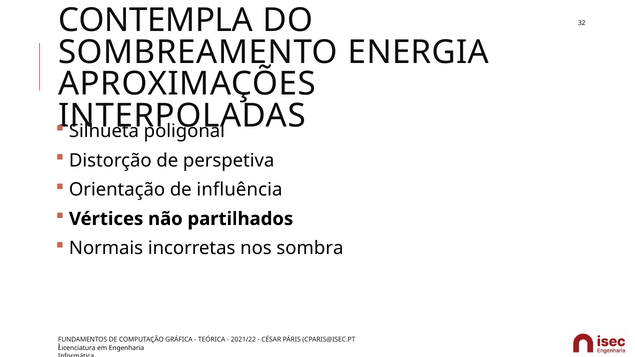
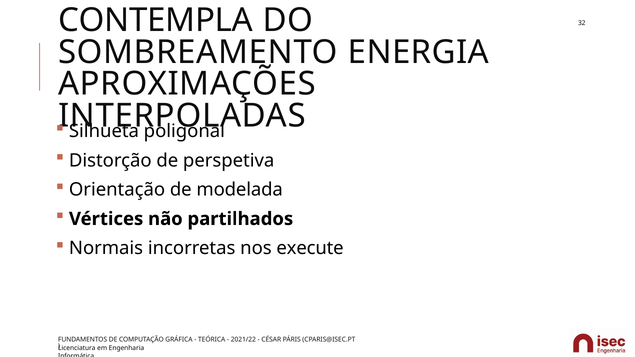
influência: influência -> modelada (240, 190)
sombra: sombra -> execute (310, 248)
